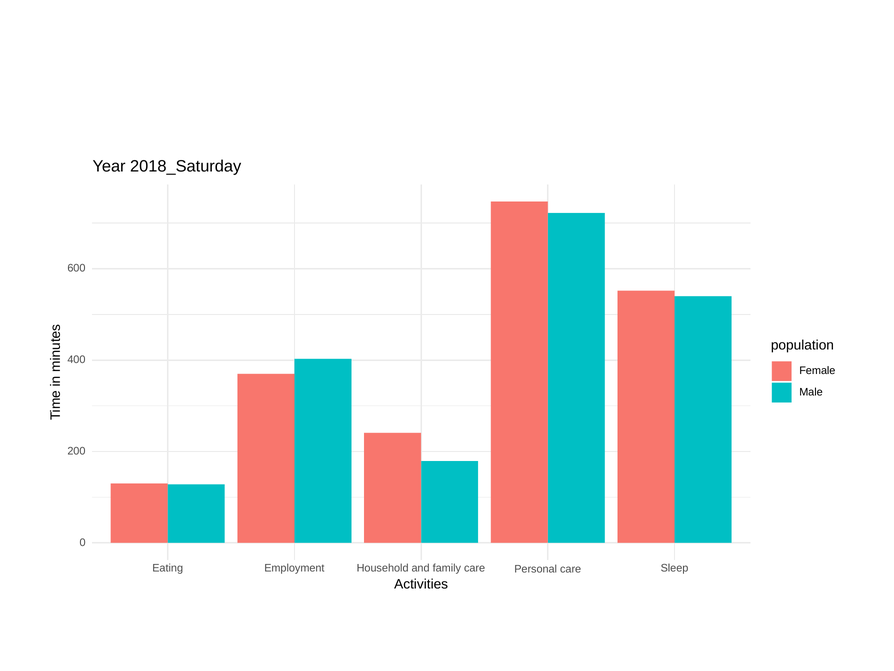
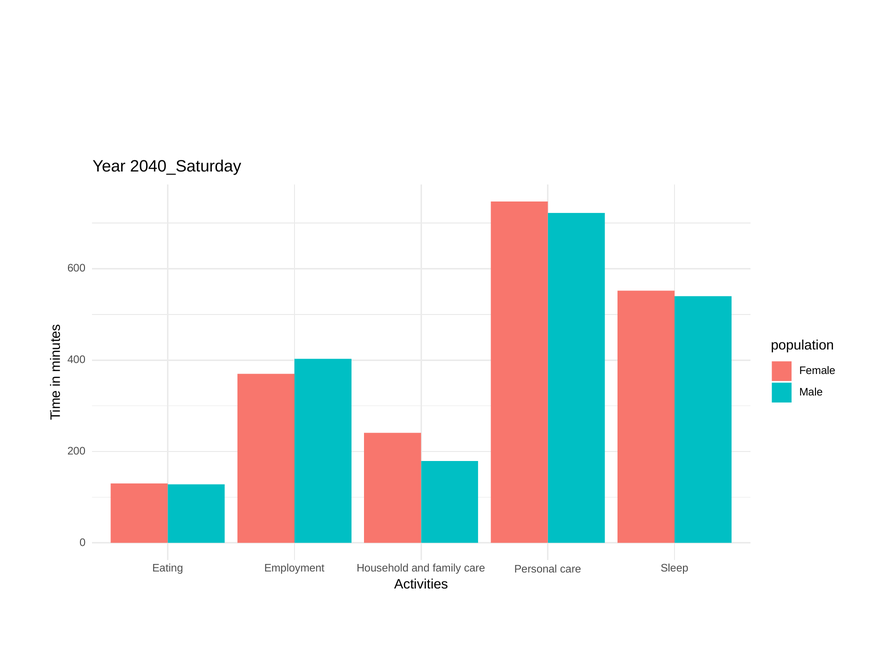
2018_Saturday: 2018_Saturday -> 2040_Saturday (186, 166)
